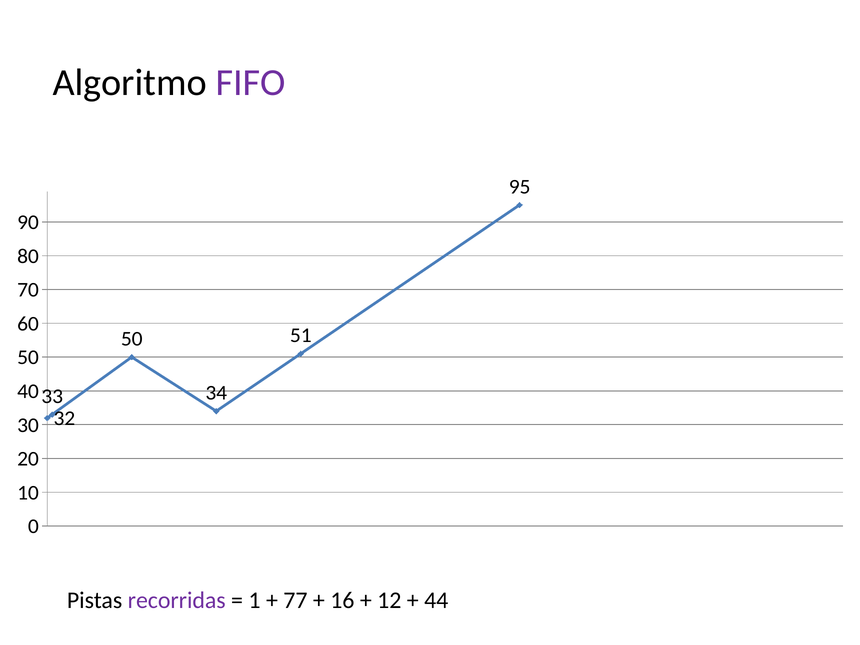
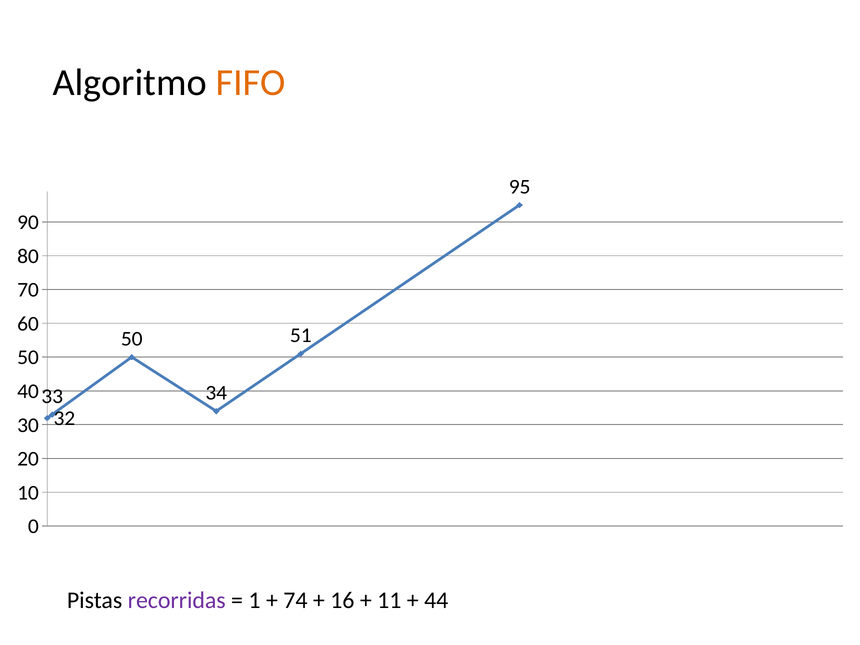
FIFO colour: purple -> orange (250, 82)
77: 77 -> 74 (295, 600)
12: 12 -> 11 (389, 600)
